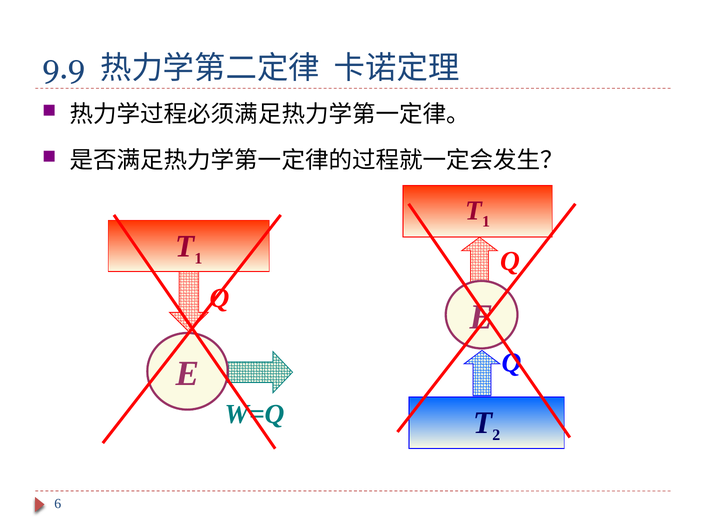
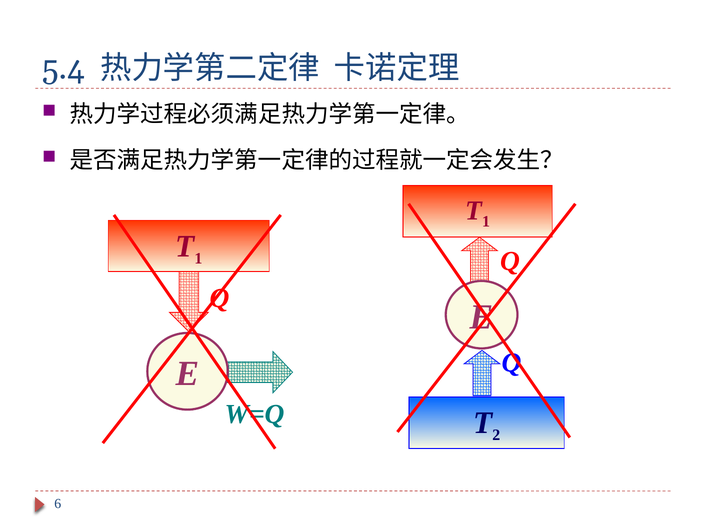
9.9: 9.9 -> 5.4 (64, 68)
